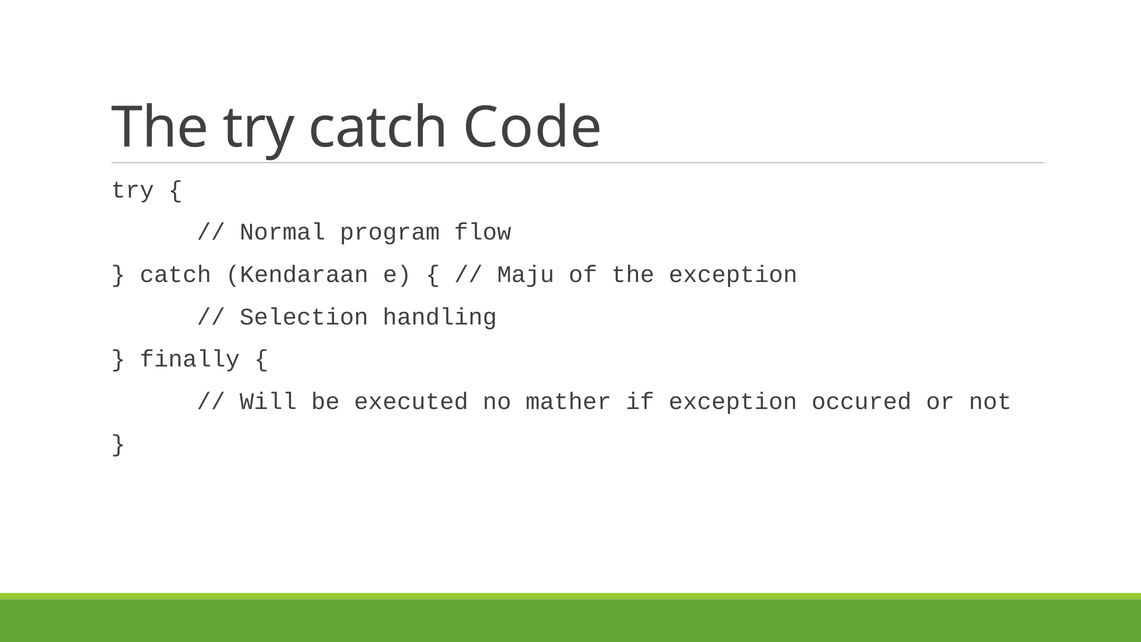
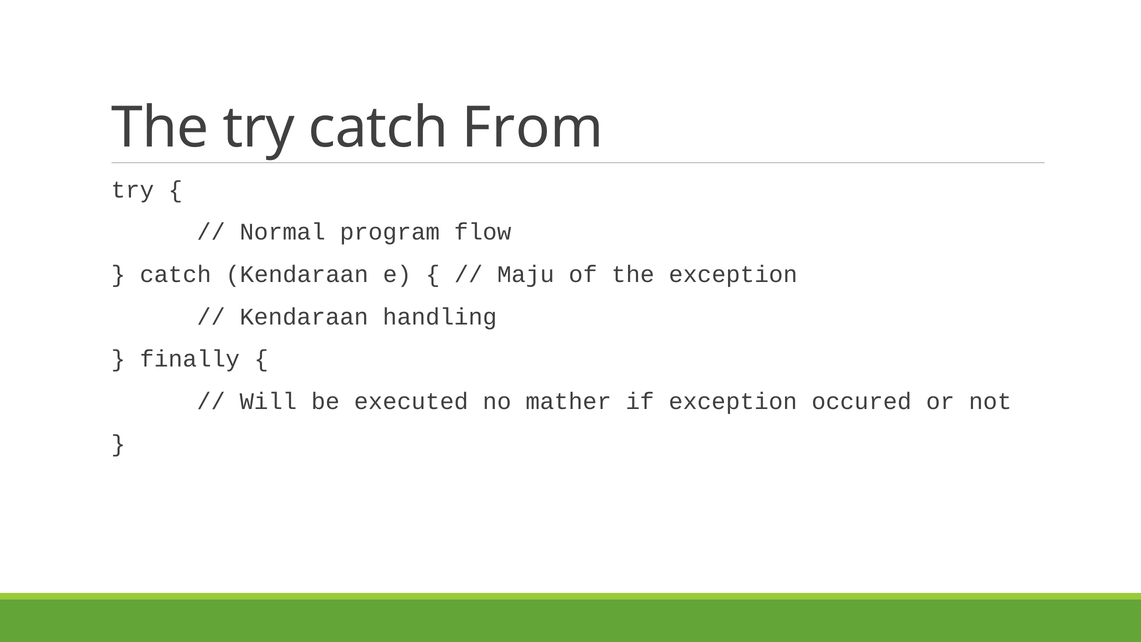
Code: Code -> From (533, 128)
Selection: Selection -> Kendaraan (304, 317)
